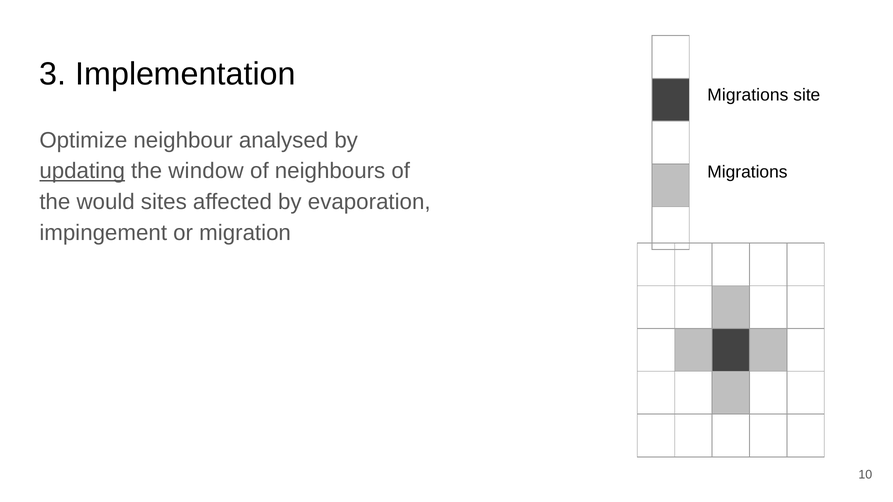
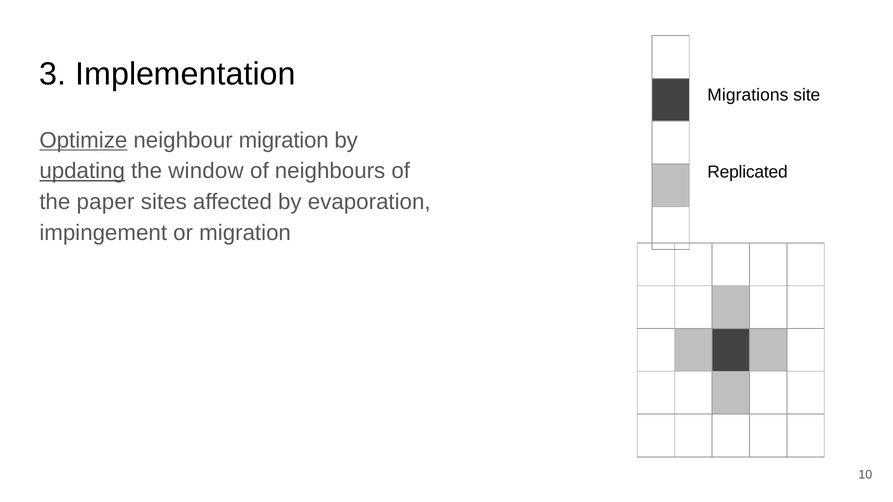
Optimize underline: none -> present (83, 140)
neighbour analysed: analysed -> migration (284, 140)
Migrations: Migrations -> Replicated (748, 172)
would: would -> paper (106, 202)
